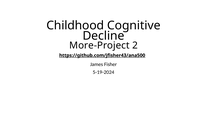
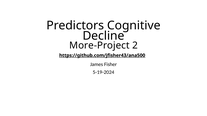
Childhood: Childhood -> Predictors (75, 26)
